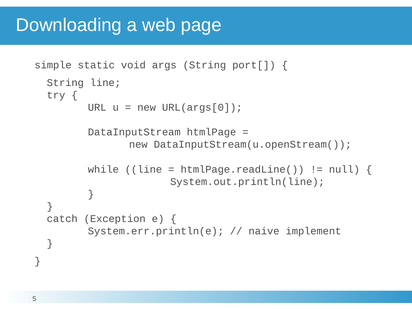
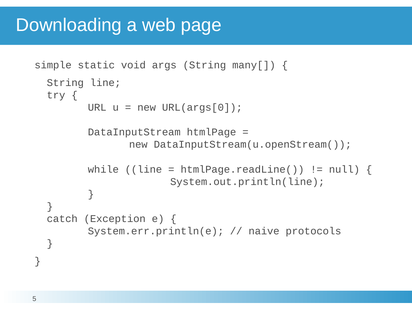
port[: port[ -> many[ (254, 65)
implement: implement -> protocols (313, 231)
